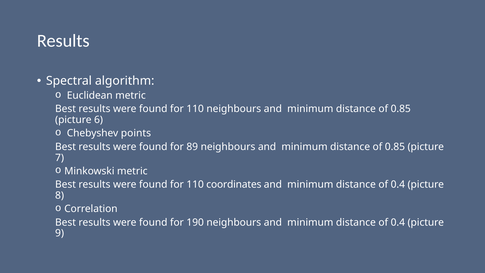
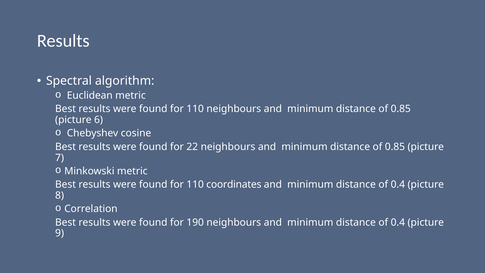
points: points -> cosine (136, 133)
89: 89 -> 22 (192, 147)
